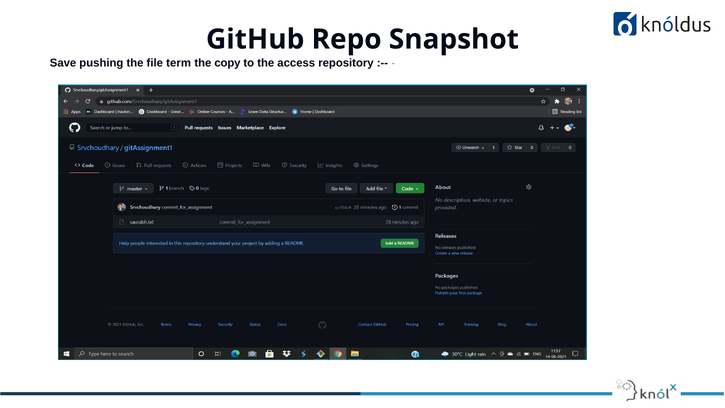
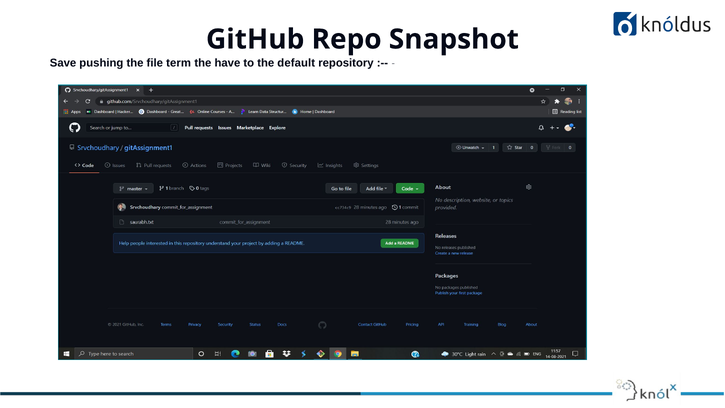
copy: copy -> have (227, 63)
access: access -> default (296, 63)
